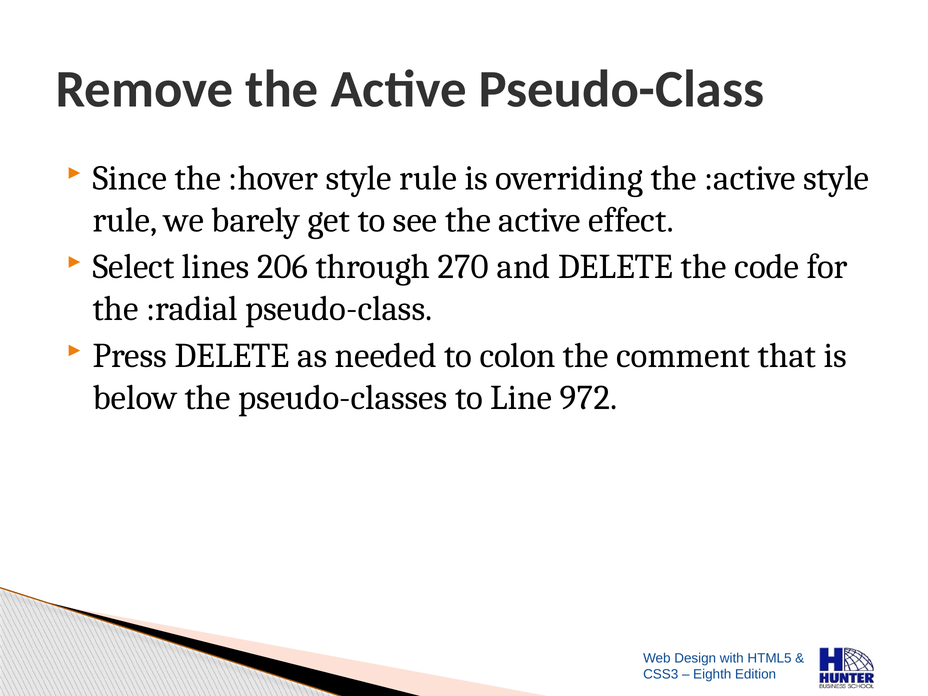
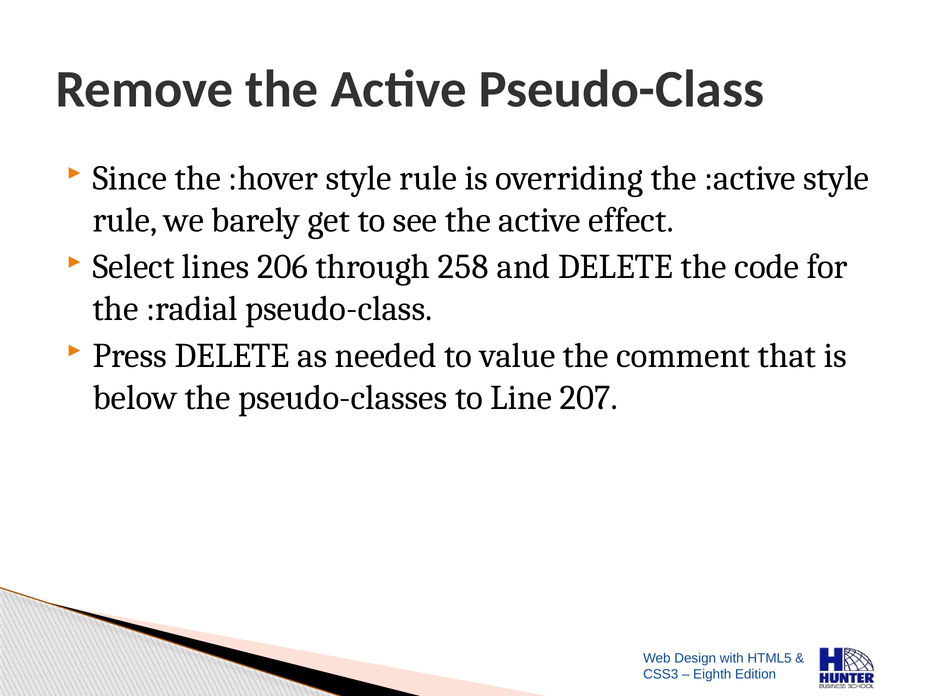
270: 270 -> 258 (463, 267)
colon: colon -> value (518, 356)
972: 972 -> 207 (589, 398)
